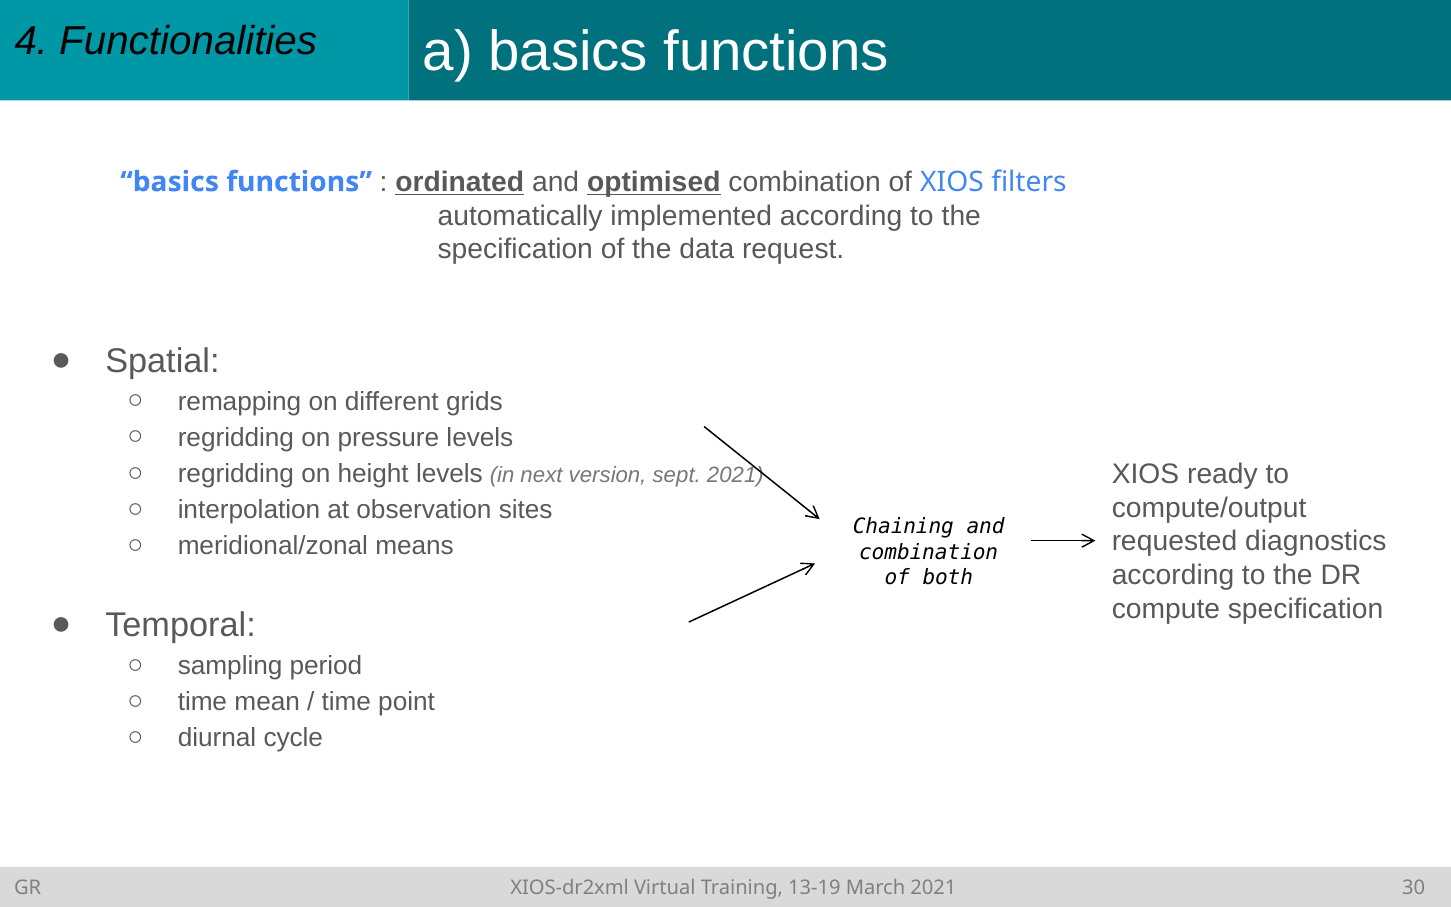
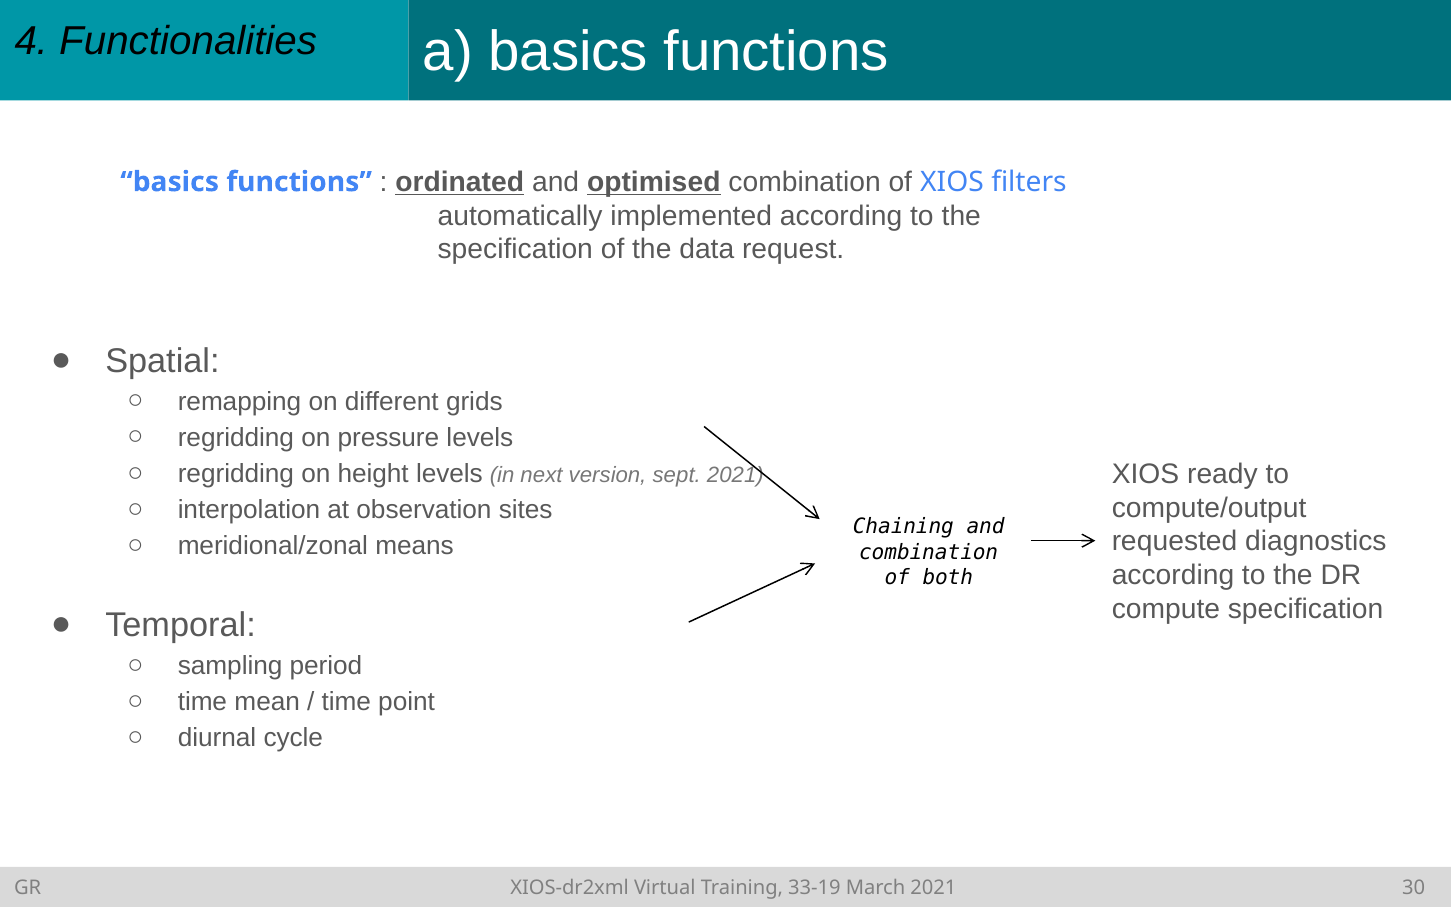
13-19: 13-19 -> 33-19 (814, 887)
